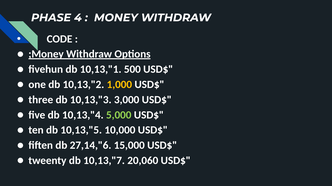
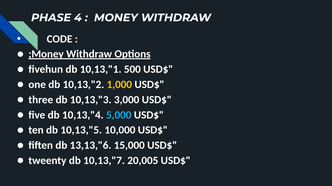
5,000 colour: light green -> light blue (119, 115)
27,14,"6: 27,14,"6 -> 13,13,"6 (91, 146)
20,060: 20,060 -> 20,005 (143, 161)
